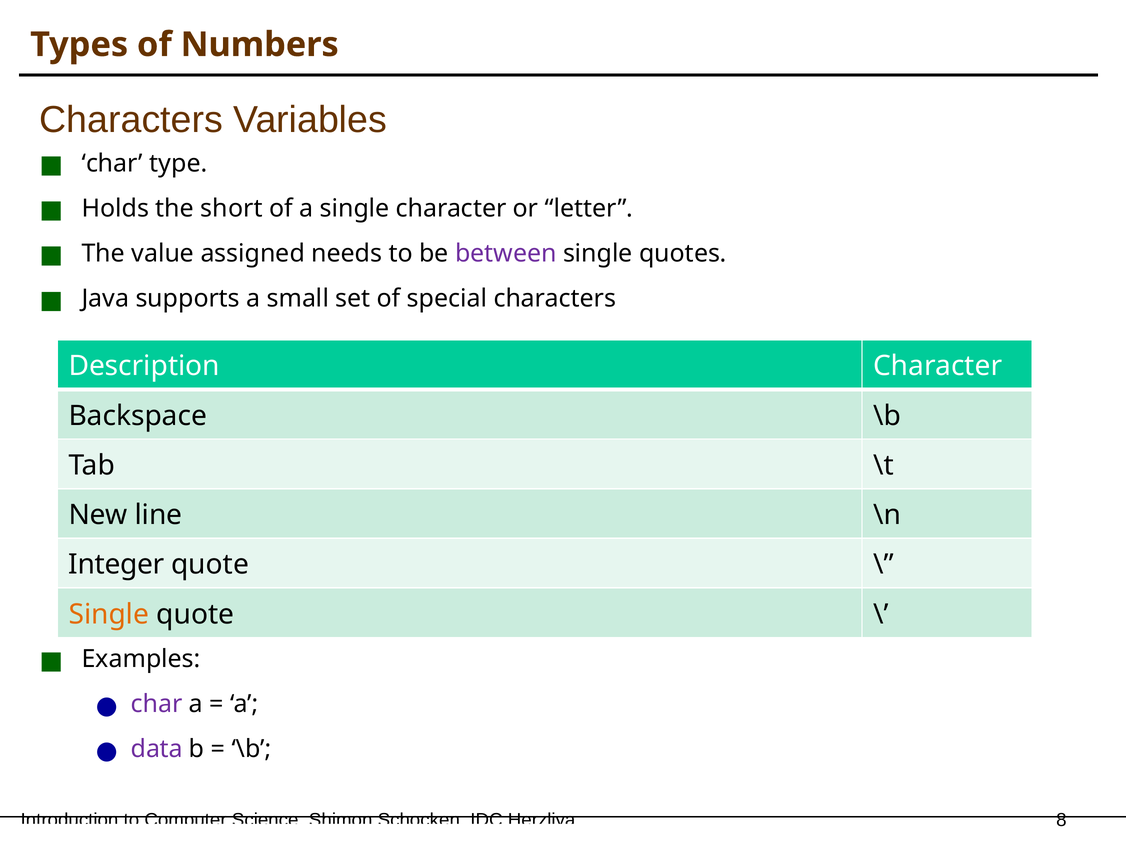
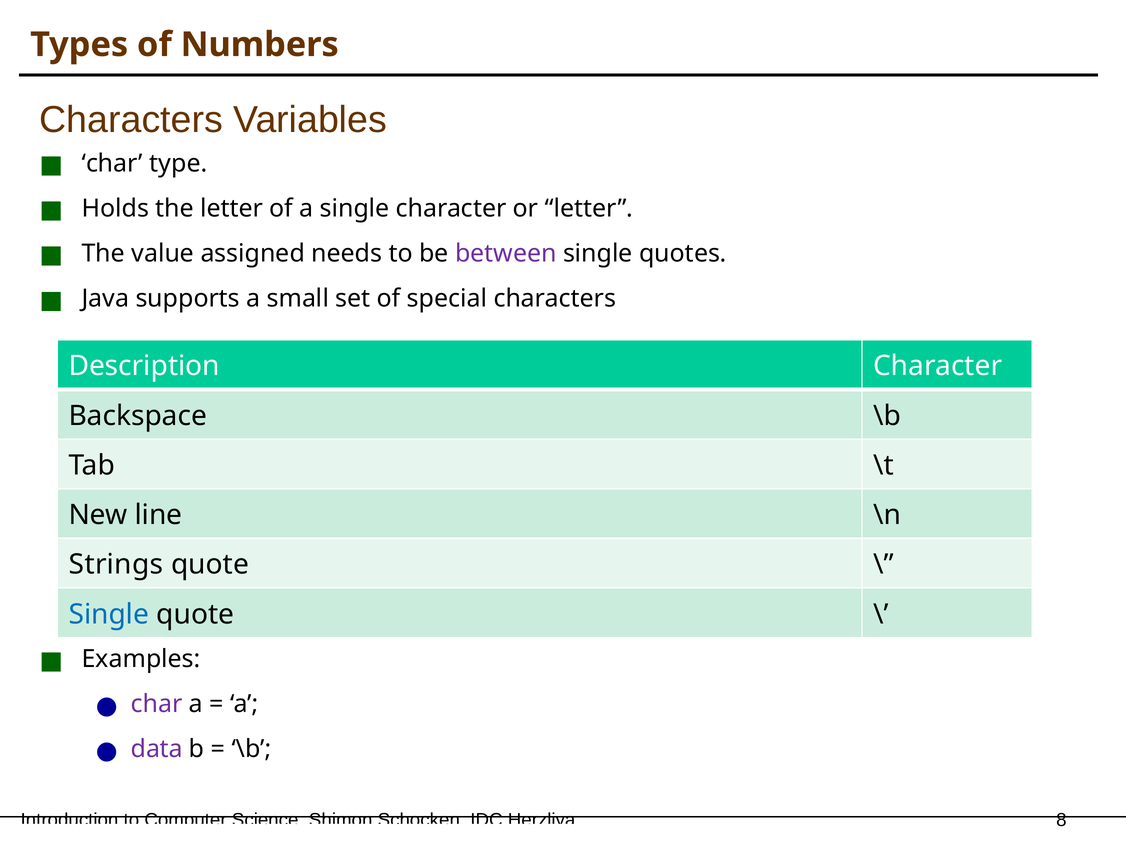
the short: short -> letter (232, 208)
Integer: Integer -> Strings (116, 564)
Single colour: orange -> blue (109, 614)
